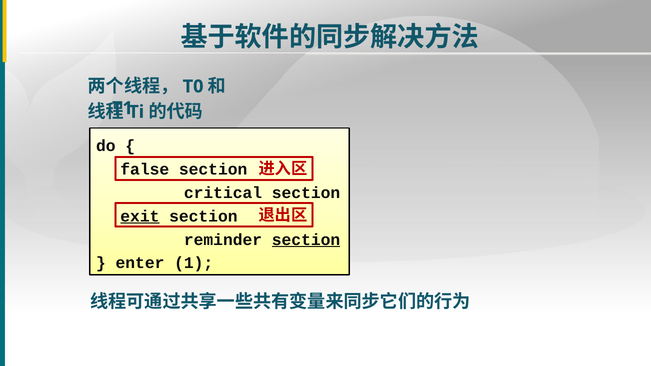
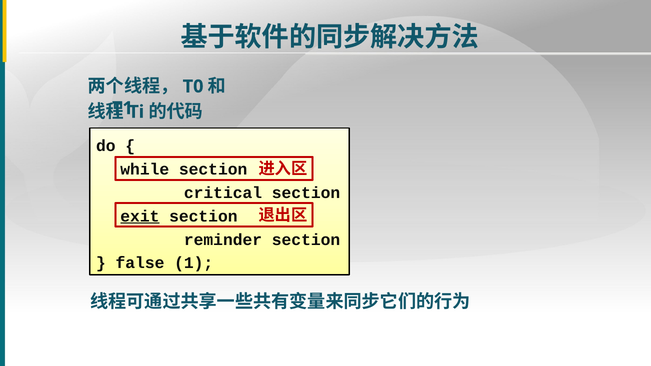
false: false -> while (145, 170)
section underline: present -> none (306, 240)
enter: enter -> false (140, 263)
